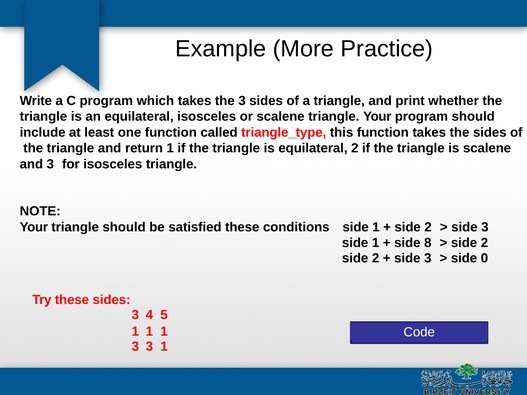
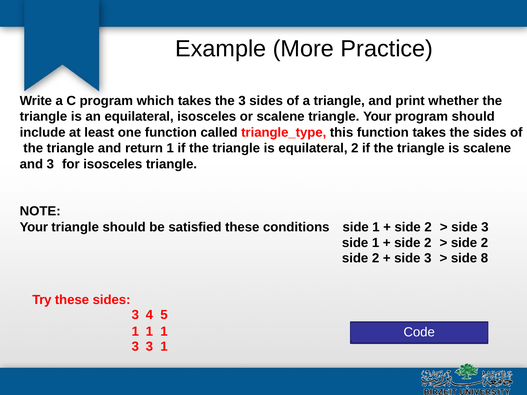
8: 8 -> 2 (428, 243)
0: 0 -> 8 (484, 258)
